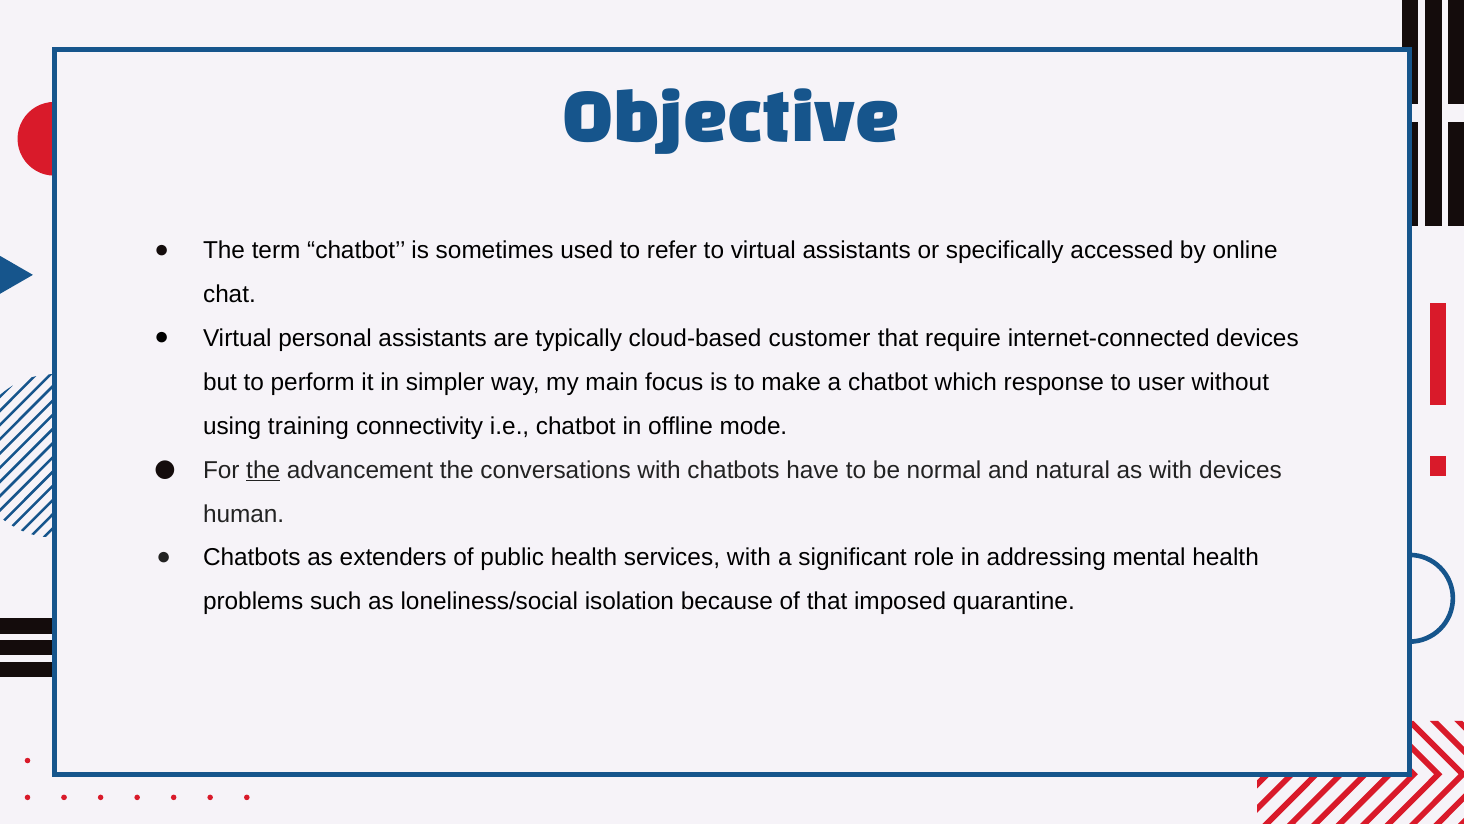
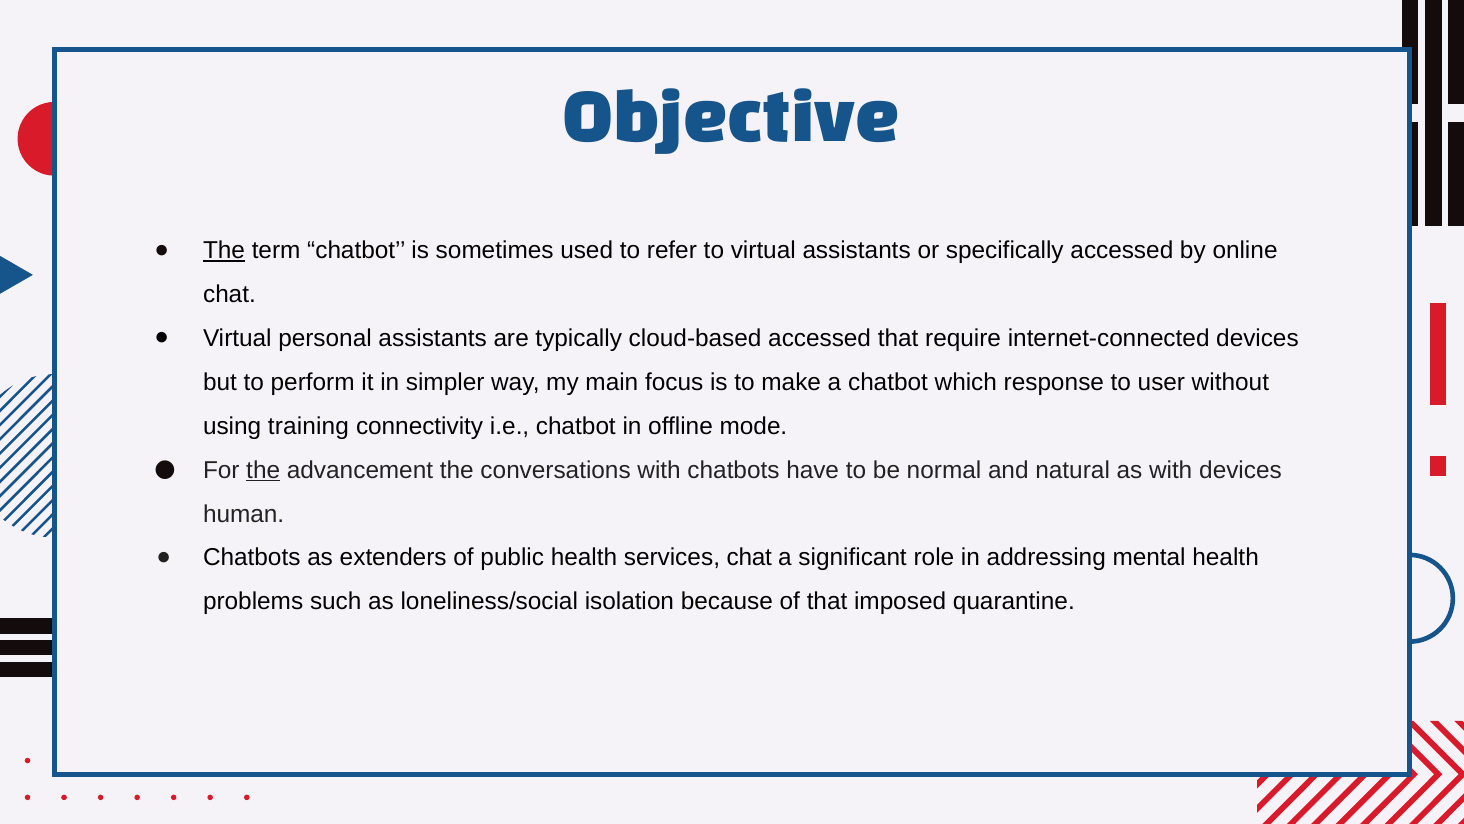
The underline: none -> present (224, 250)
cloud-based customer: customer -> accessed (820, 338)
services with: with -> chat (749, 558)
